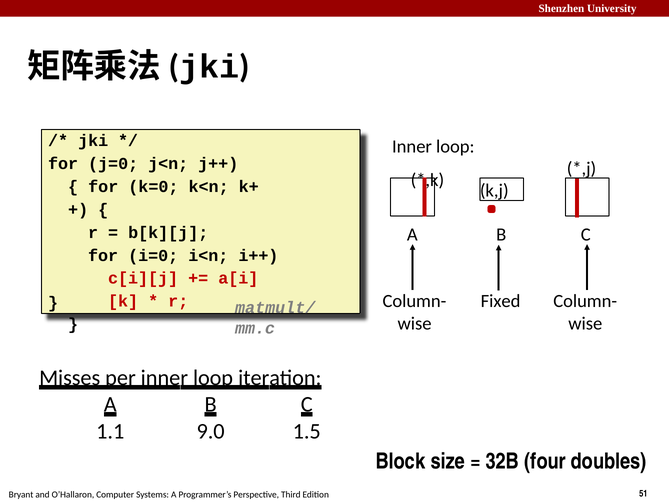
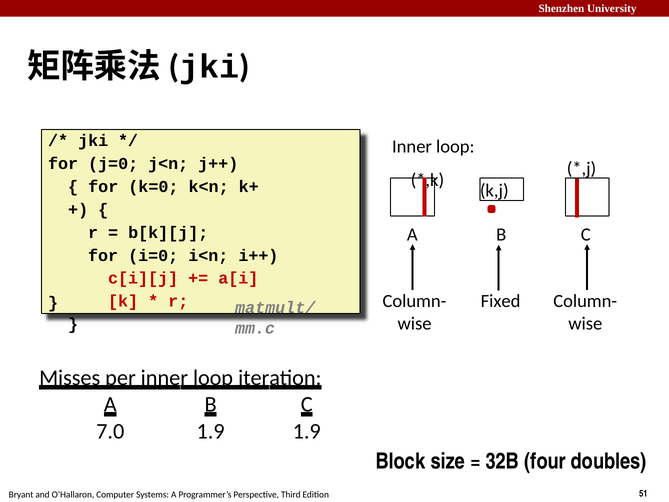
1.1: 1.1 -> 7.0 (110, 431)
9.0: 9.0 -> 1.9 (211, 431)
1.5: 1.5 -> 1.9 (307, 431)
